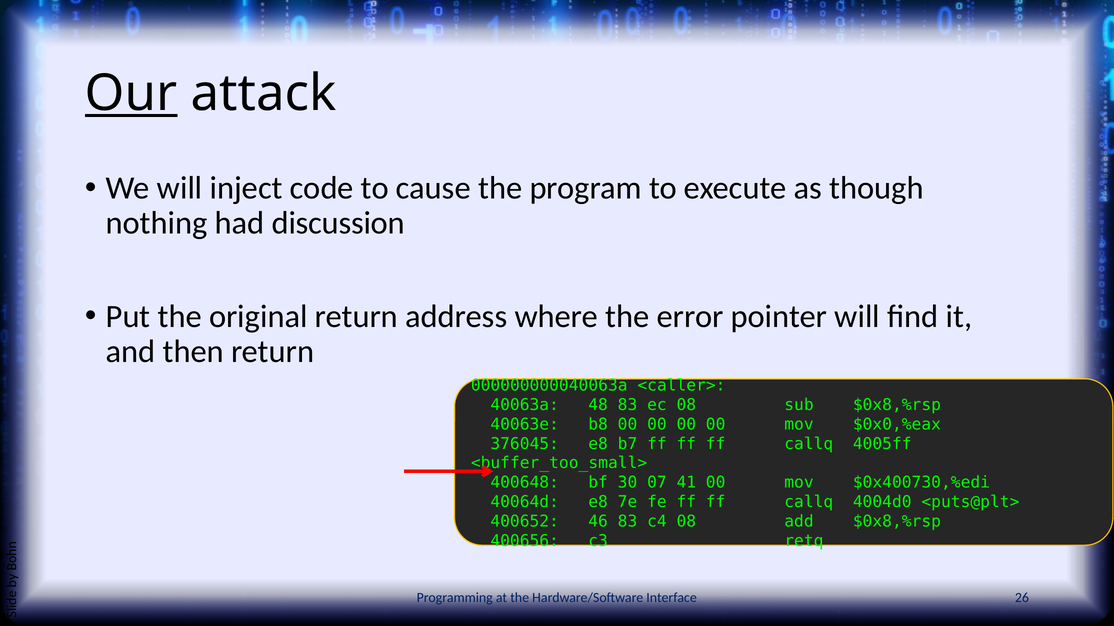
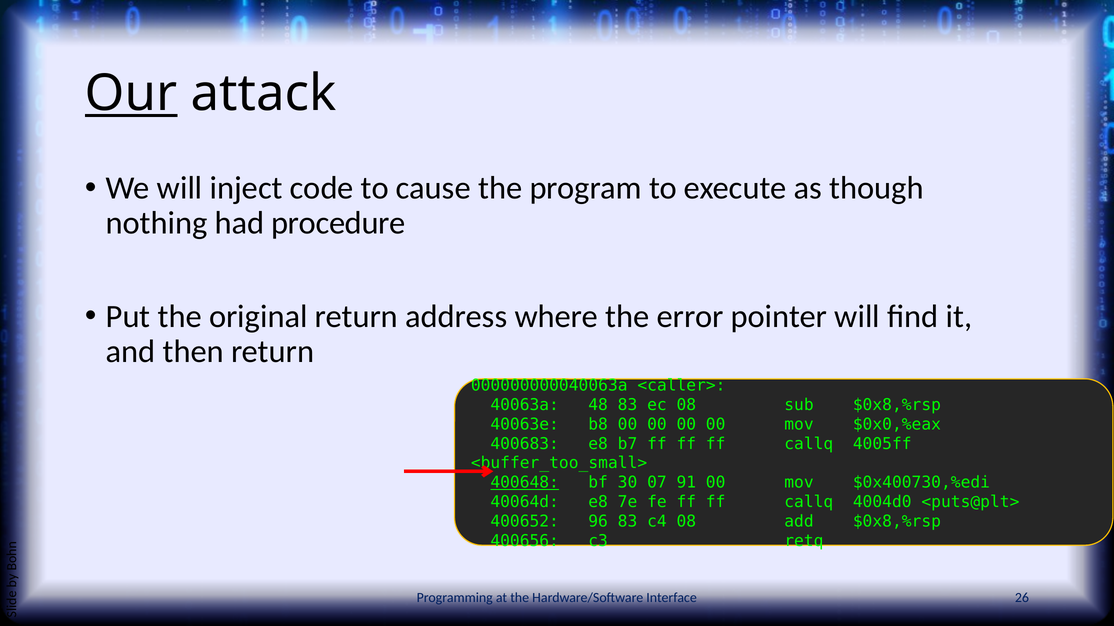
discussion: discussion -> procedure (338, 223)
376045: 376045 -> 400683 (525, 444)
400648 underline: none -> present (525, 483)
41: 41 -> 91 (686, 483)
46: 46 -> 96 (598, 522)
